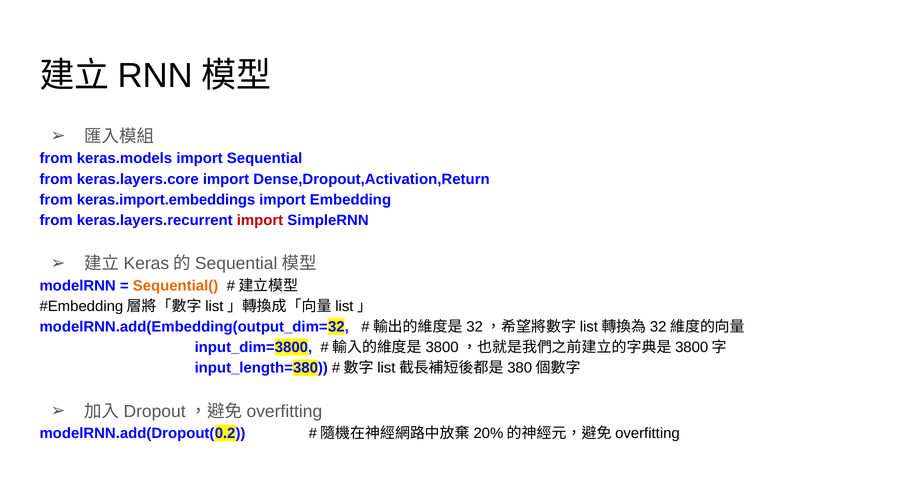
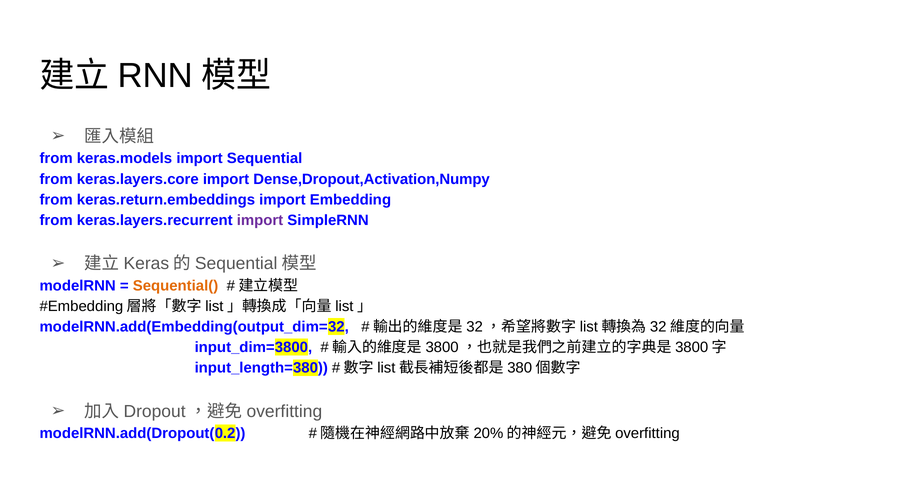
Dense,Dropout,Activation,Return: Dense,Dropout,Activation,Return -> Dense,Dropout,Activation,Numpy (372, 179)
keras.import.embeddings: keras.import.embeddings -> keras.return.embeddings (166, 200)
import colour: red -> purple (260, 221)
